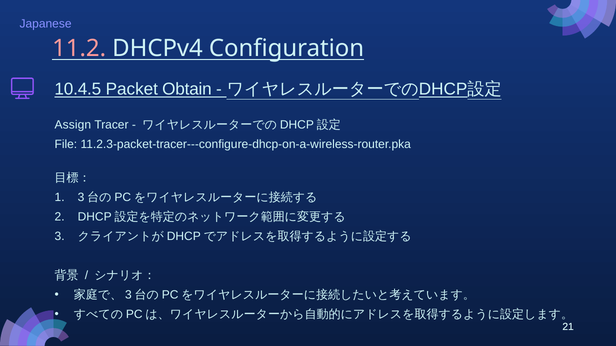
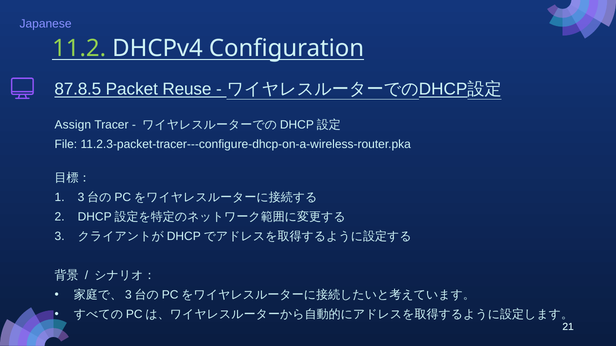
11.2 colour: pink -> light green (79, 49)
10.4.5: 10.4.5 -> 87.8.5 (78, 89)
Obtain: Obtain -> Reuse (187, 89)
